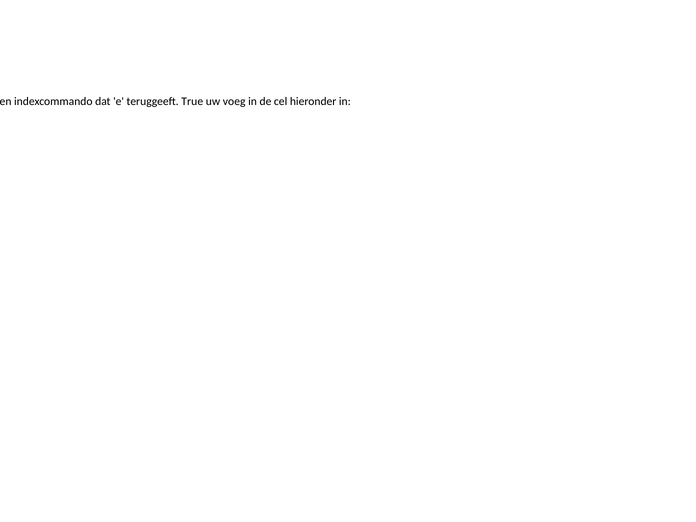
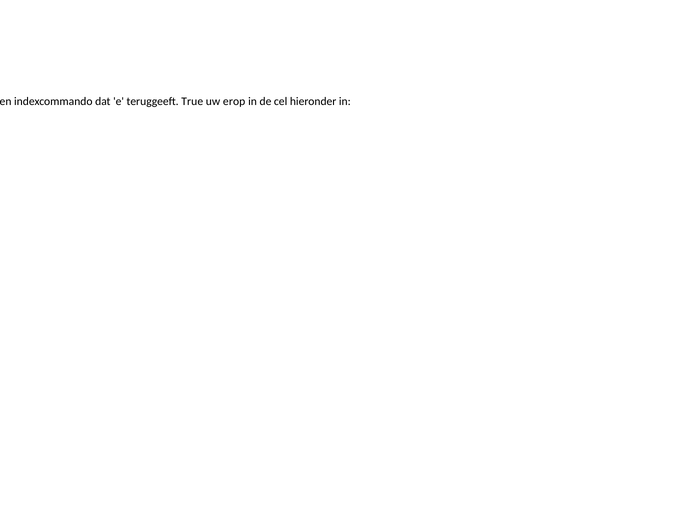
voeg: voeg -> erop (234, 102)
